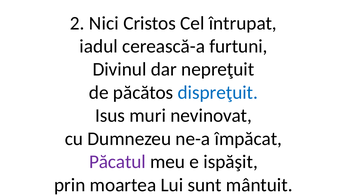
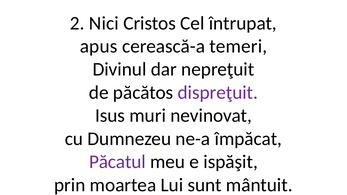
iadul: iadul -> apus (99, 46)
furtuni: furtuni -> temeri (238, 46)
dispreţuit colour: blue -> purple (218, 93)
